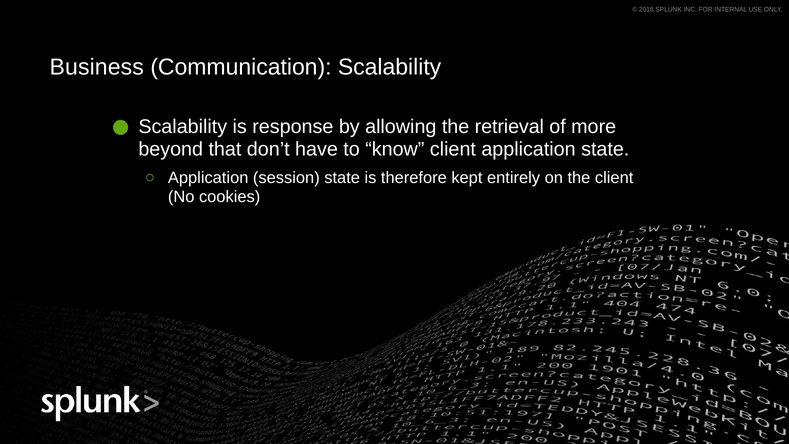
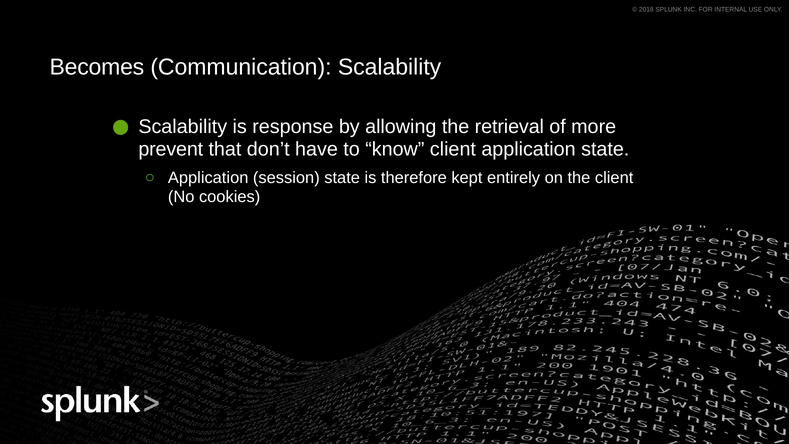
Business: Business -> Becomes (97, 67)
beyond: beyond -> prevent (171, 149)
